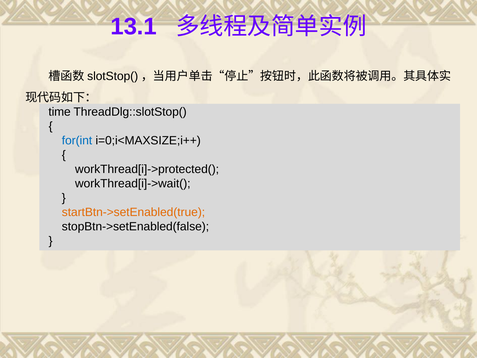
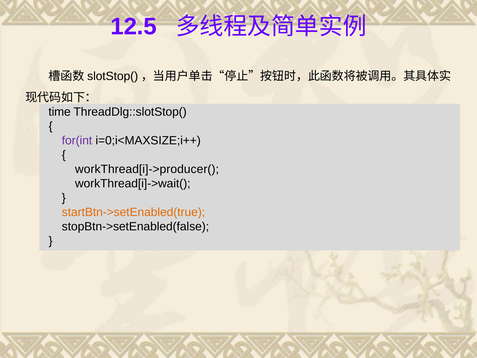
13.1: 13.1 -> 12.5 (134, 26)
for(int colour: blue -> purple (77, 141)
workThread[i]->protected(: workThread[i]->protected( -> workThread[i]->producer( (147, 169)
